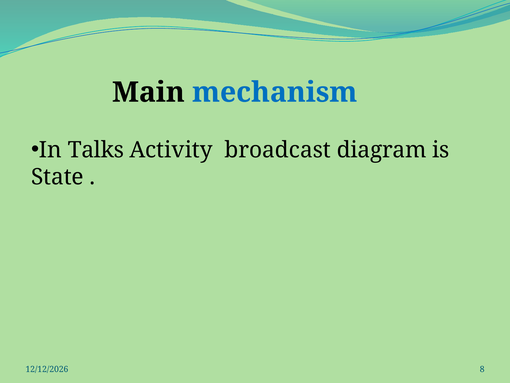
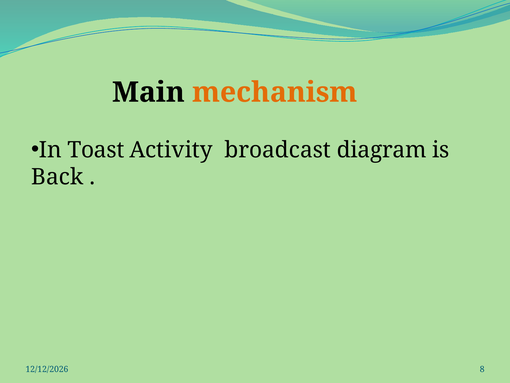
mechanism colour: blue -> orange (275, 92)
Talks: Talks -> Toast (96, 150)
State: State -> Back (57, 177)
